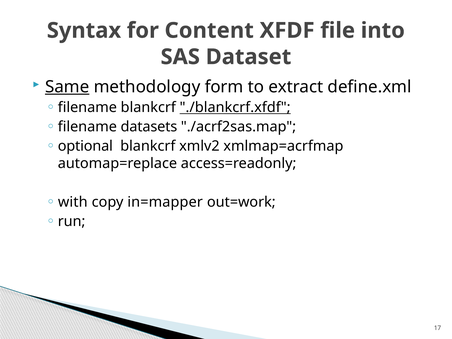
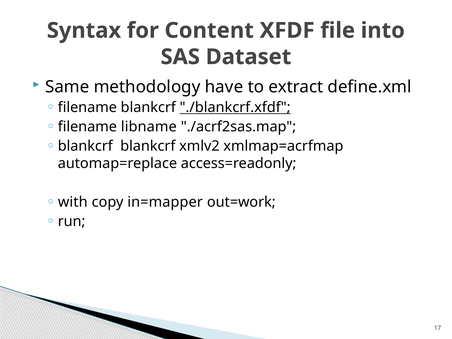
Same underline: present -> none (67, 87)
form: form -> have (224, 87)
datasets: datasets -> libname (149, 127)
optional: optional -> blankcrf (85, 146)
